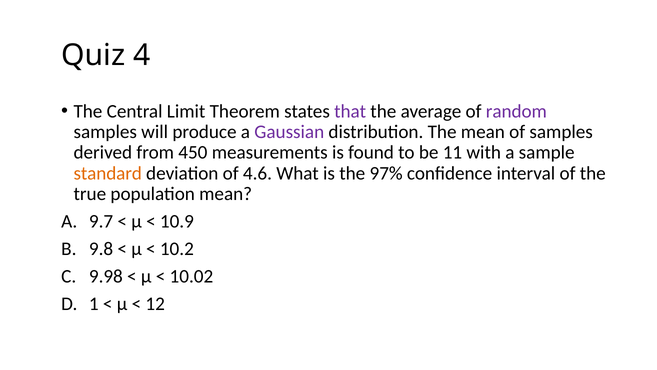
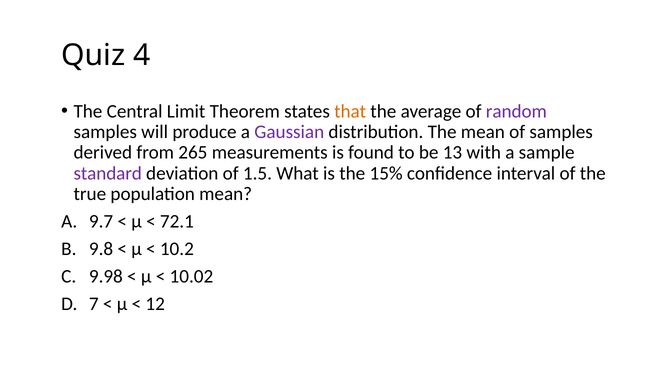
that colour: purple -> orange (350, 111)
450: 450 -> 265 (193, 152)
11: 11 -> 13 (452, 152)
standard colour: orange -> purple (108, 173)
4.6: 4.6 -> 1.5 (257, 173)
97%: 97% -> 15% (386, 173)
10.9: 10.9 -> 72.1 (177, 221)
1: 1 -> 7 (94, 304)
